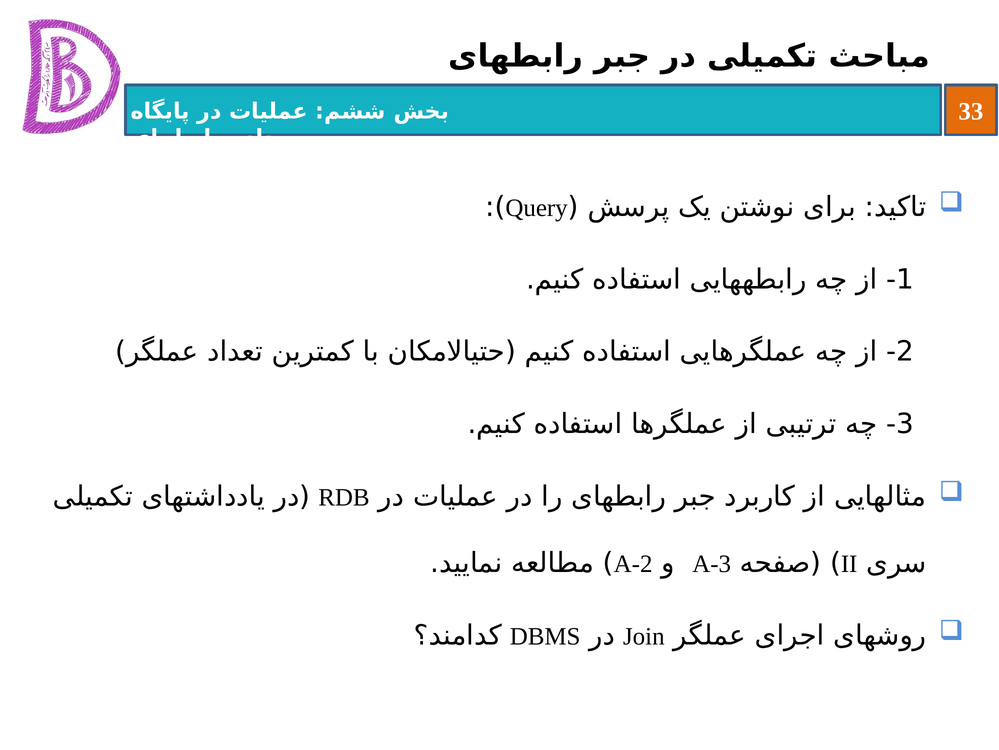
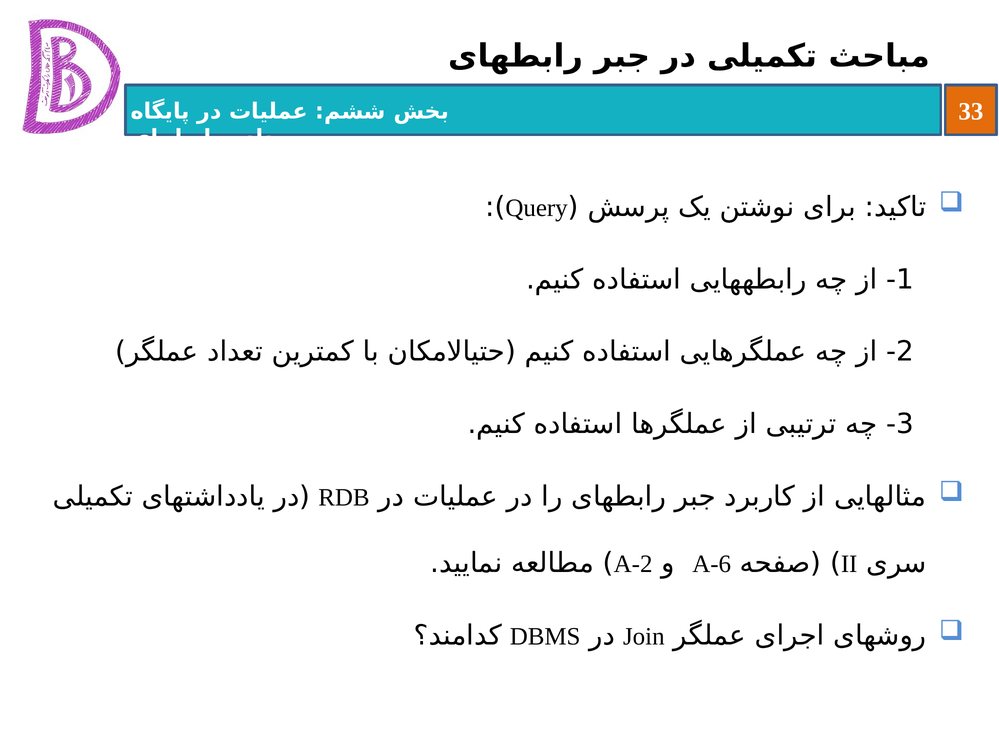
A-3: A-3 -> A-6 (712, 563)
